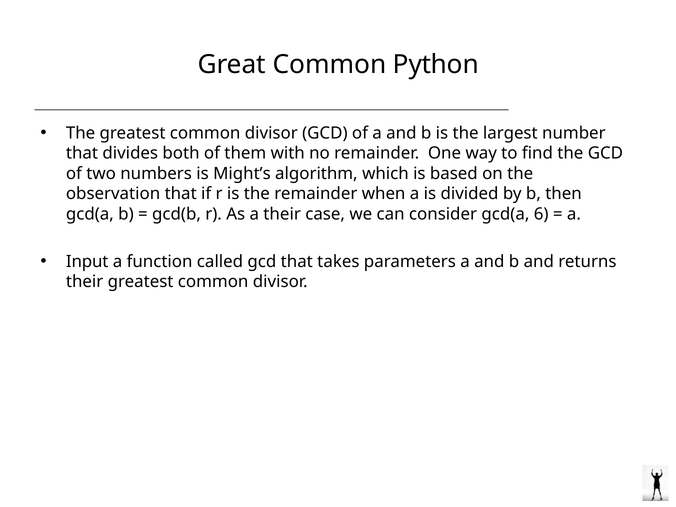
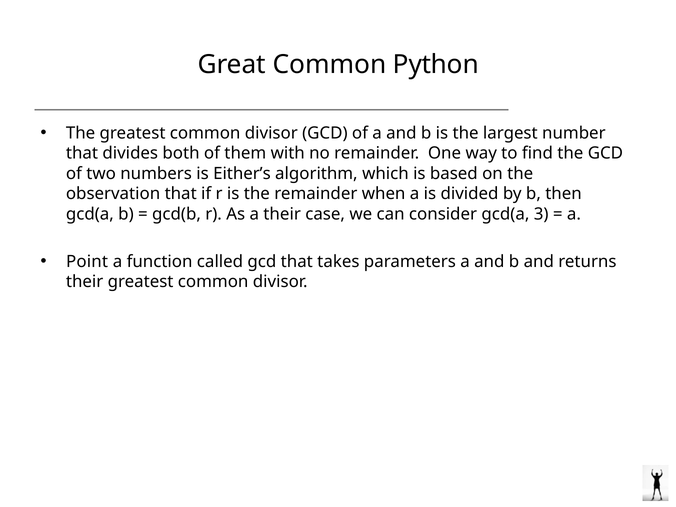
Might’s: Might’s -> Either’s (242, 174)
6: 6 -> 3 (541, 214)
Input: Input -> Point (87, 261)
